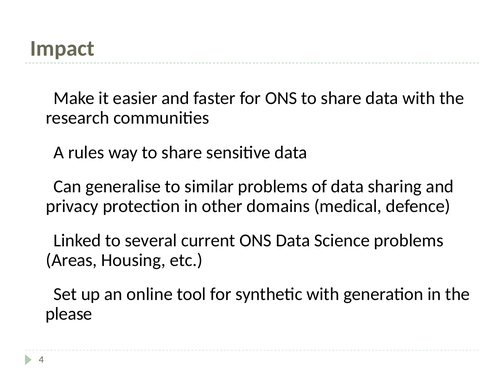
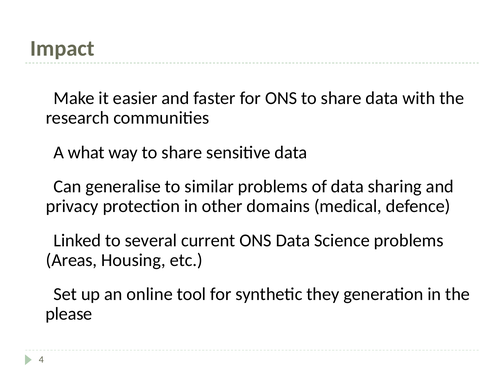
rules: rules -> what (86, 153)
synthetic with: with -> they (323, 294)
